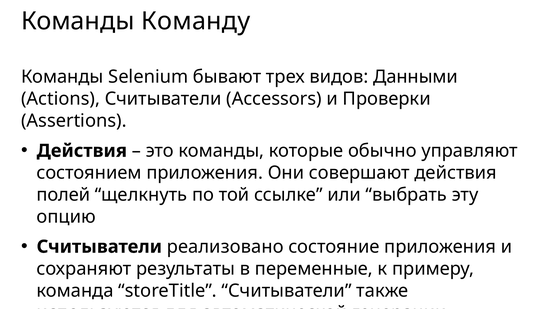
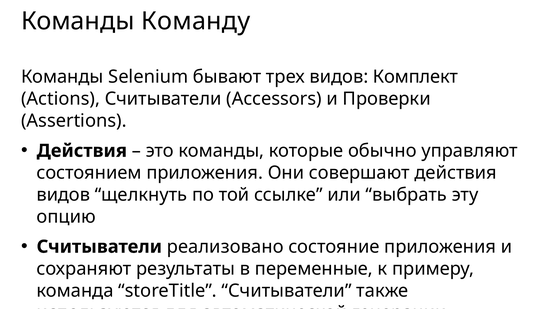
Данными: Данными -> Комплект (416, 77)
полей: полей -> видов (63, 195)
